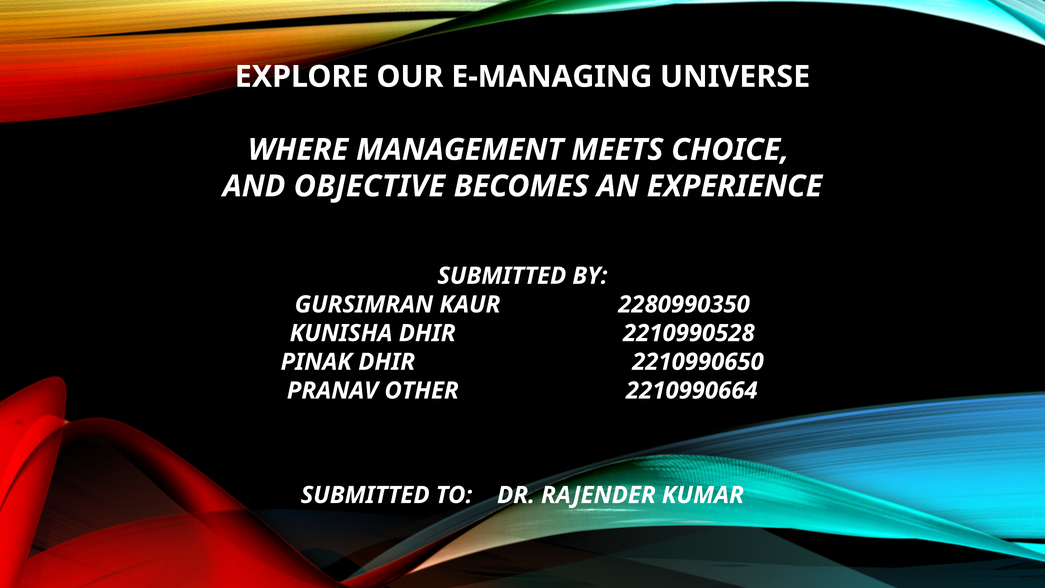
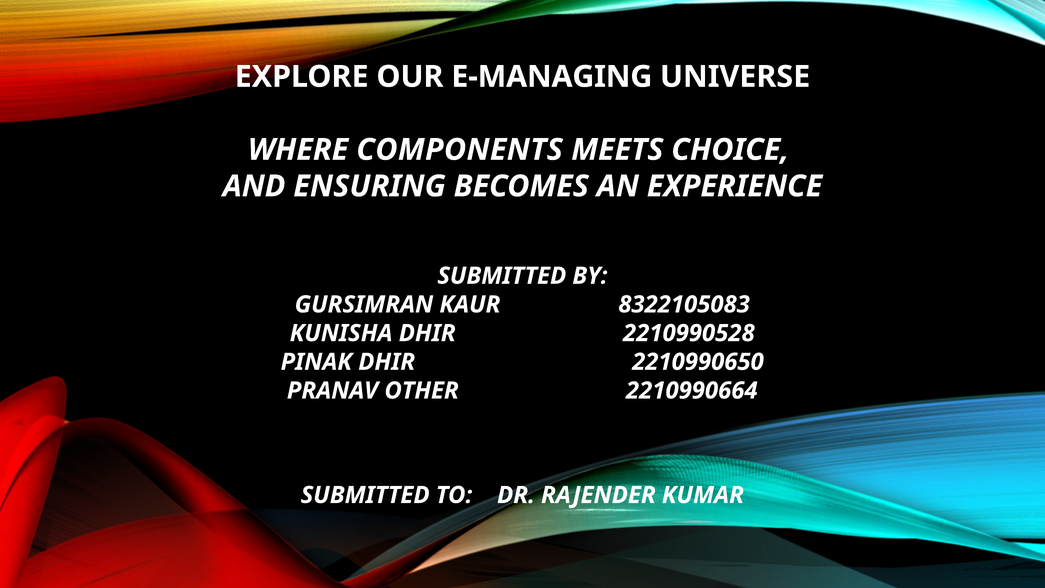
MANAGEMENT: MANAGEMENT -> COMPONENTS (460, 150)
OBJECTIVE: OBJECTIVE -> ENSURING (370, 186)
2280990350: 2280990350 -> 8322105083 (684, 304)
